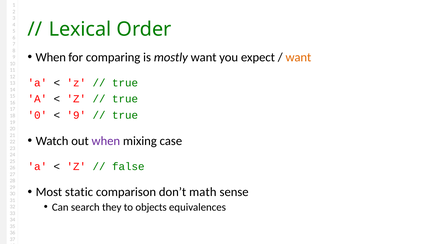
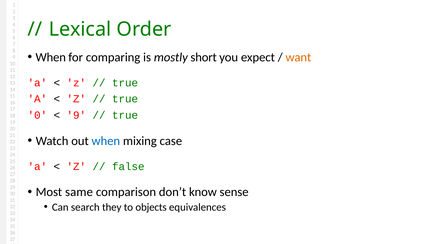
mostly want: want -> short (204, 57)
when colour: purple -> blue (106, 141)
static: static -> same (79, 192)
math: math -> know (203, 192)
